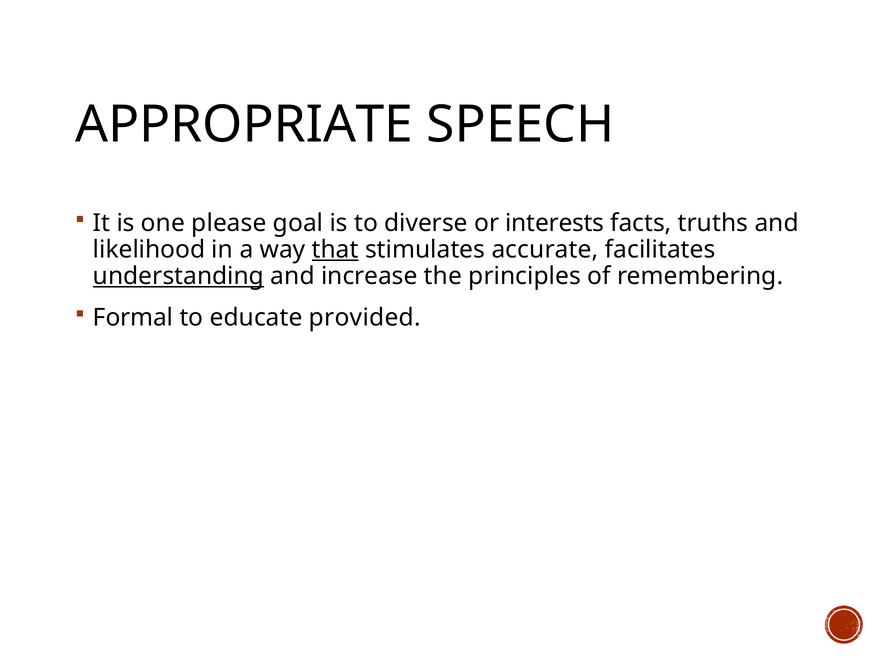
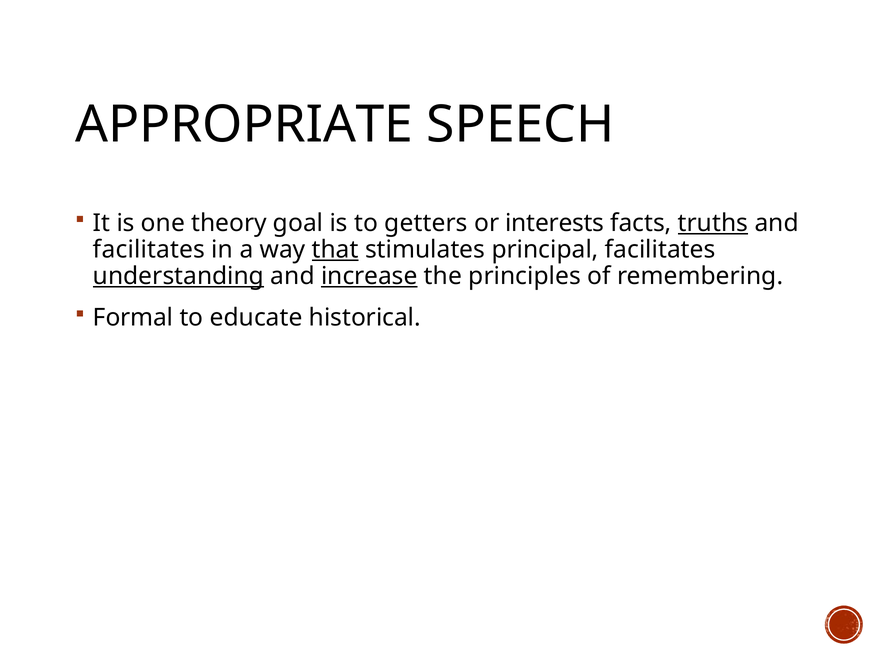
please: please -> theory (229, 223)
diverse: diverse -> getters (426, 223)
truths underline: none -> present (713, 223)
likelihood: likelihood -> facilitates (149, 249)
accurate: accurate -> principal (545, 249)
increase underline: none -> present (369, 276)
provided: provided -> historical (365, 317)
